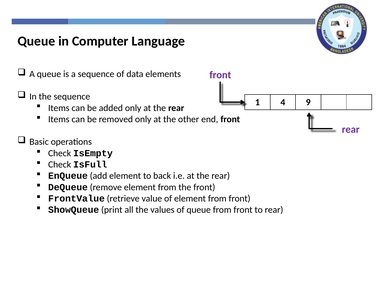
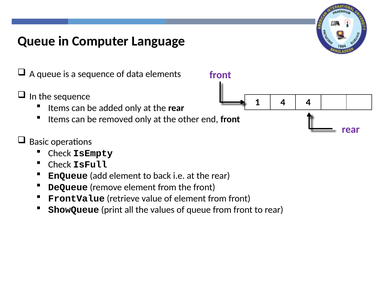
4 9: 9 -> 4 (308, 102)
